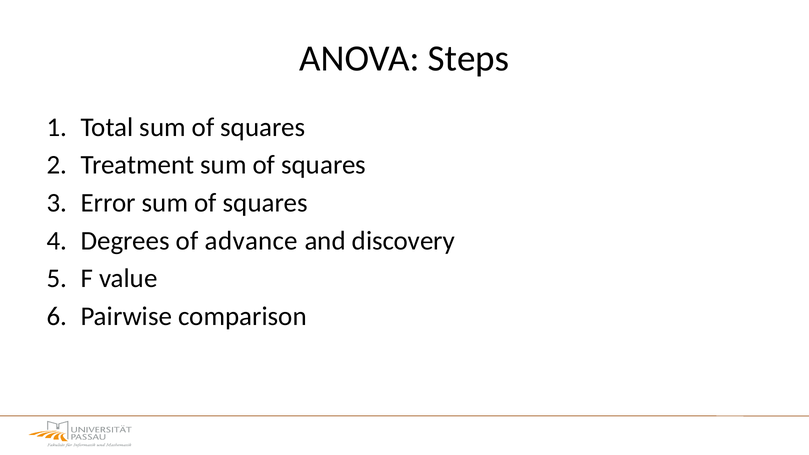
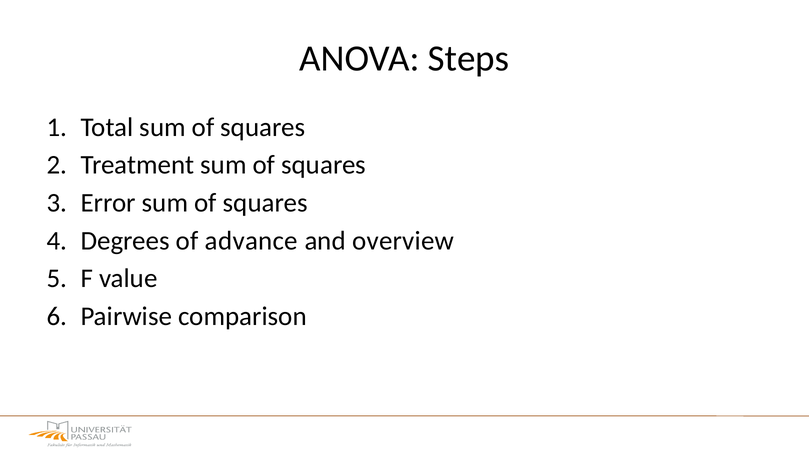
discovery: discovery -> overview (403, 241)
